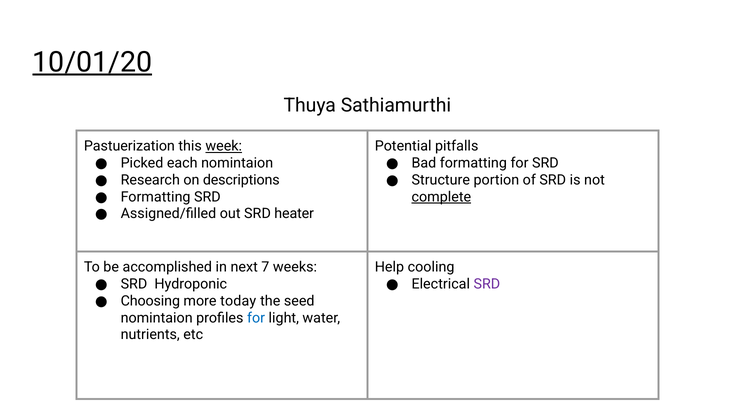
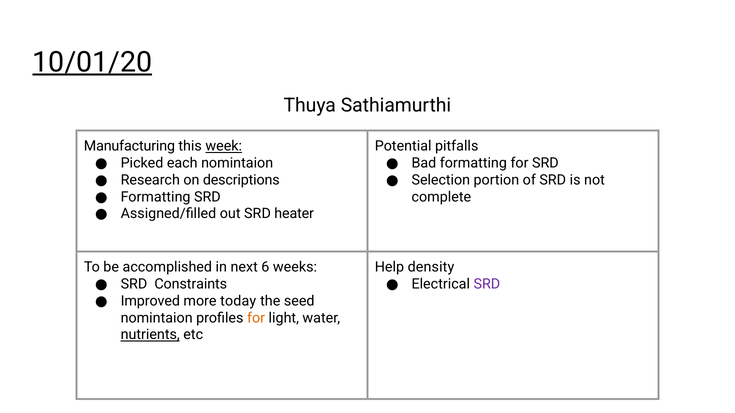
Pastuerization: Pastuerization -> Manufacturing (129, 146)
Structure: Structure -> Selection (441, 180)
complete underline: present -> none (441, 197)
7: 7 -> 6 (265, 267)
cooling: cooling -> density (431, 267)
Hydroponic: Hydroponic -> Constraints (191, 284)
Choosing: Choosing -> Improved (150, 301)
for colour: blue -> orange (256, 318)
nutrients underline: none -> present (150, 335)
